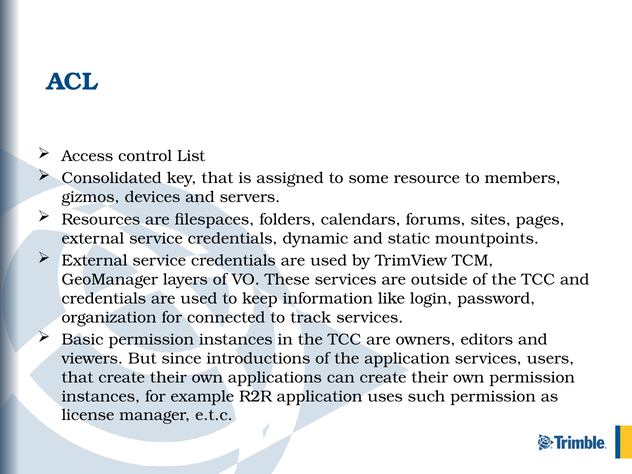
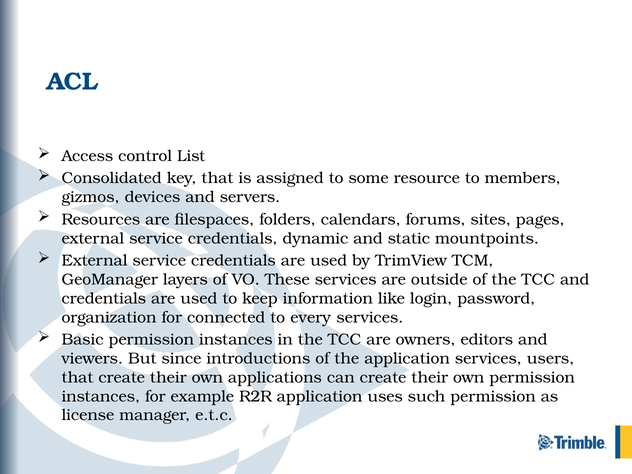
track: track -> every (311, 317)
